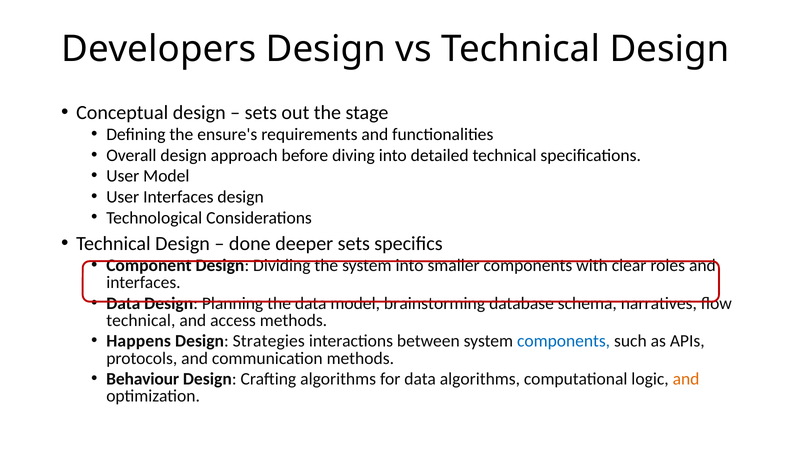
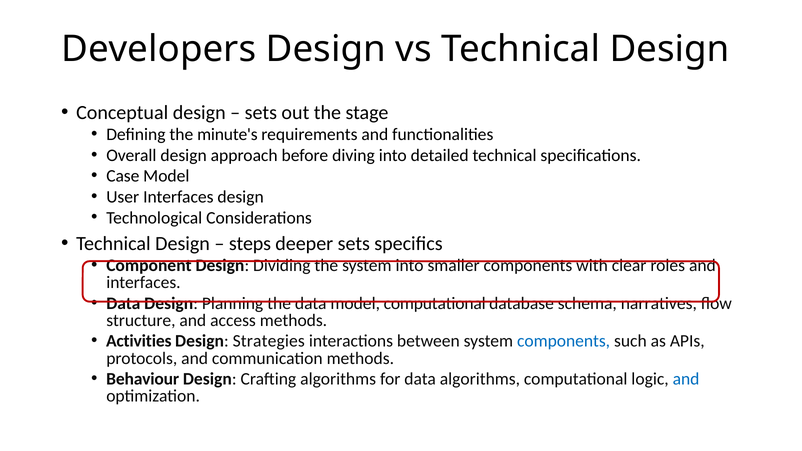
ensure's: ensure's -> minute's (227, 135)
User: User -> Case (123, 176)
done: done -> steps (250, 243)
model brainstorming: brainstorming -> computational (435, 303)
technical: technical -> structure (141, 321)
Happens: Happens -> Activities (139, 341)
and colour: orange -> blue (686, 379)
